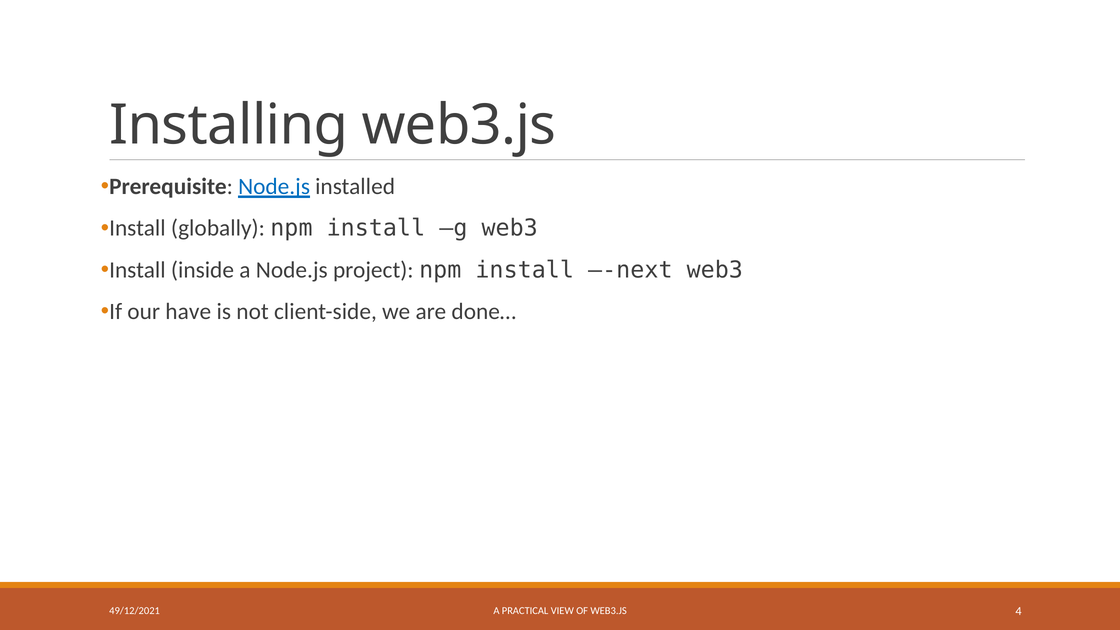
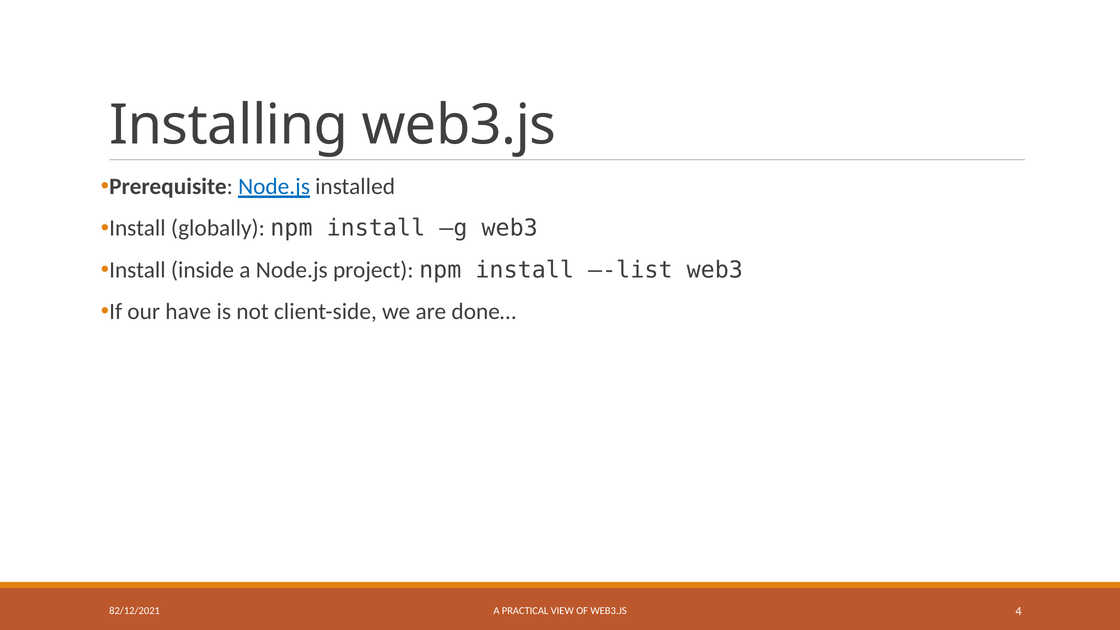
–-next: –-next -> –-list (630, 270)
49/12/2021: 49/12/2021 -> 82/12/2021 (135, 611)
